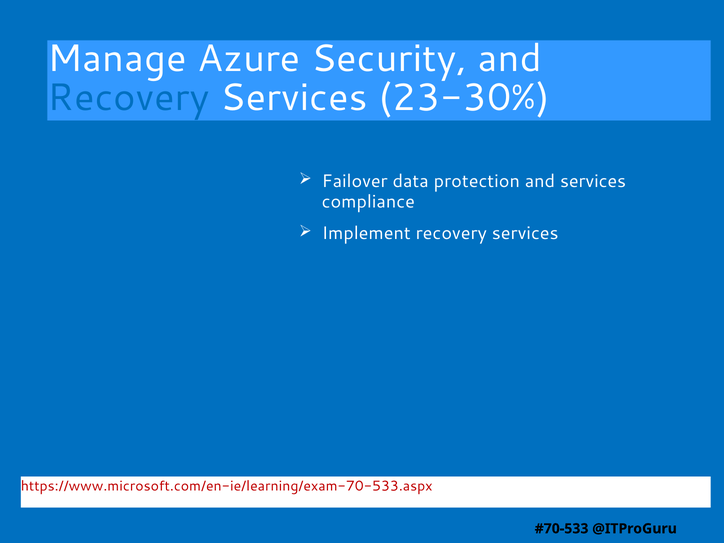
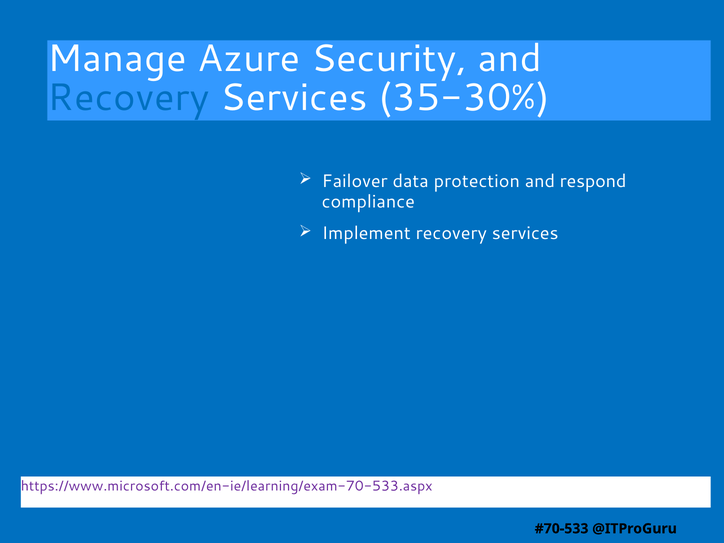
23-30%: 23-30% -> 35-30% (464, 98)
and services: services -> respond (593, 181)
https://www.microsoft.com/en-ie/learning/exam-70-533.aspx colour: red -> purple (227, 486)
